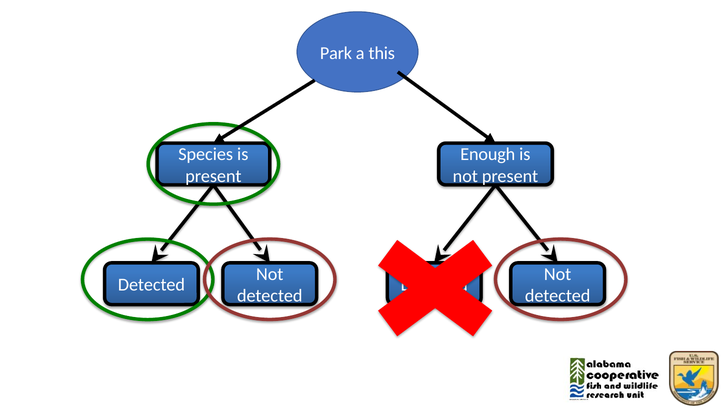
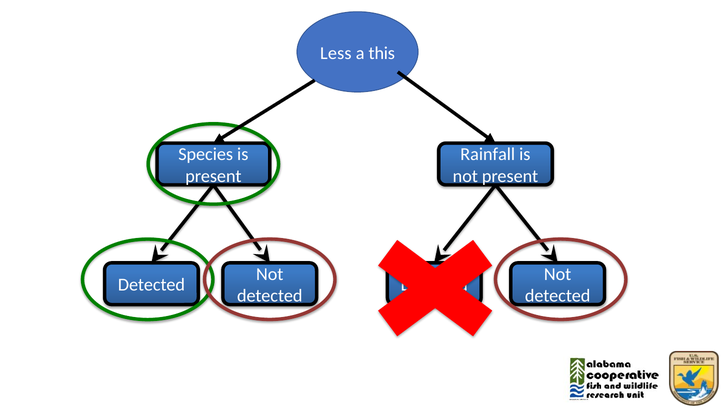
Park: Park -> Less (336, 53)
Enough: Enough -> Rainfall (488, 155)
